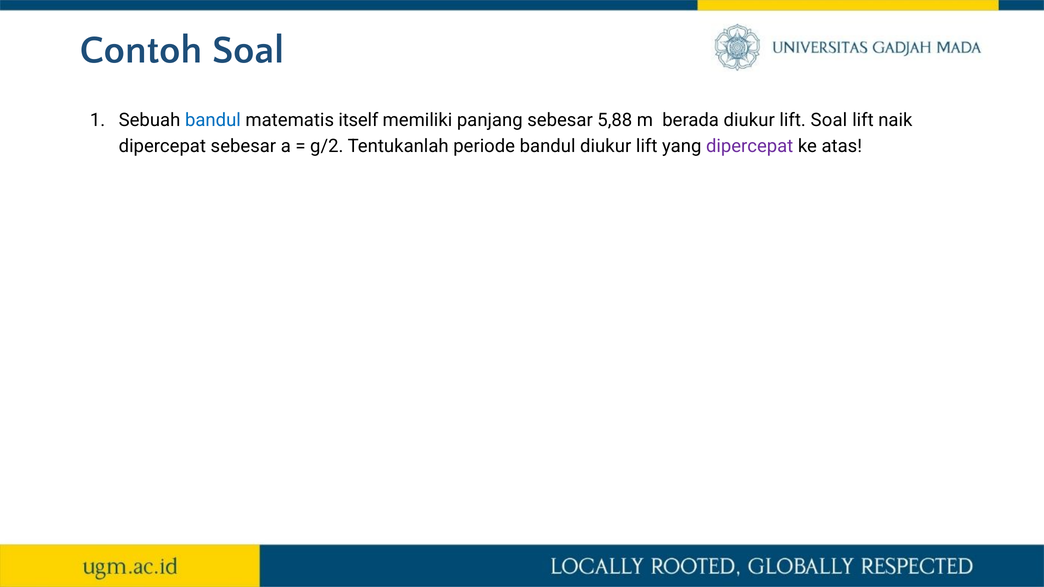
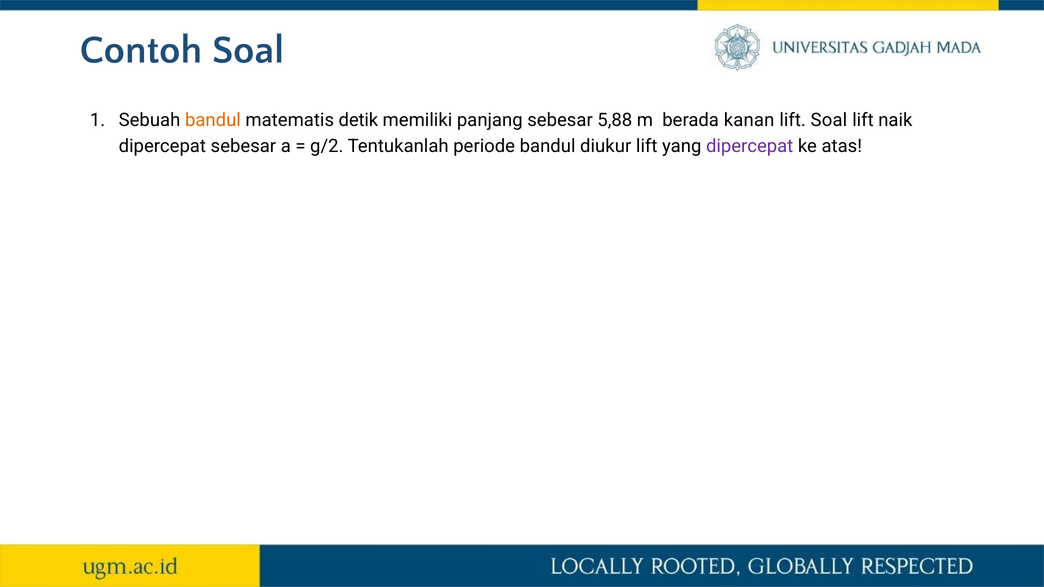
bandul colour: blue -> orange (213, 120)
itself: itself -> detik (358, 120)
berada diukur: diukur -> kanan (749, 120)
